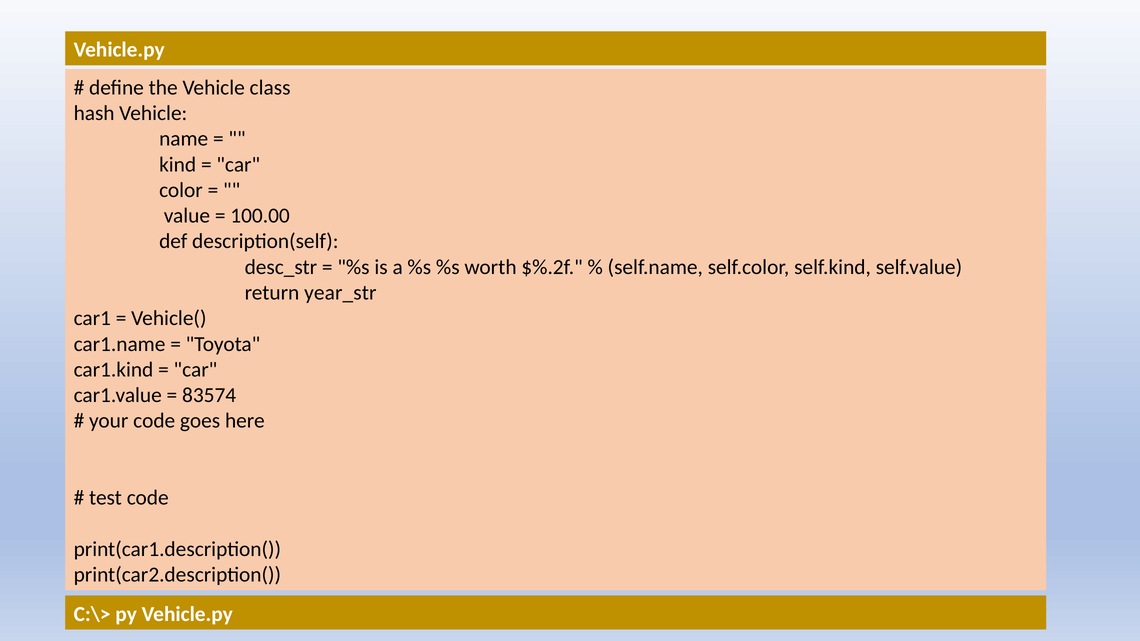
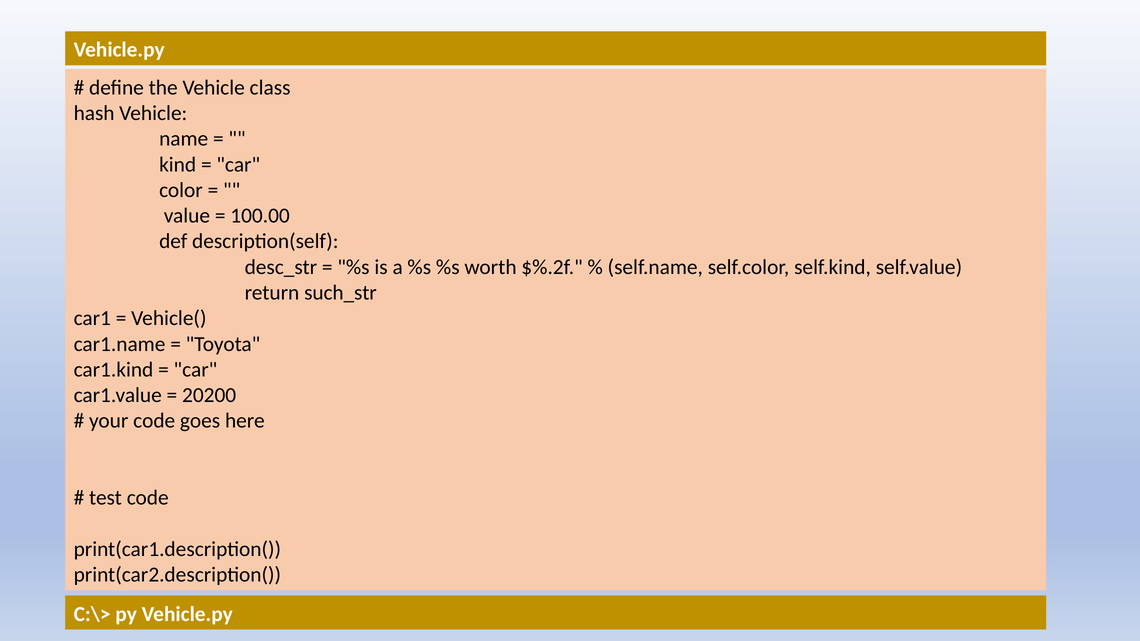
year_str: year_str -> such_str (340, 293)
83574: 83574 -> 20200 (209, 395)
